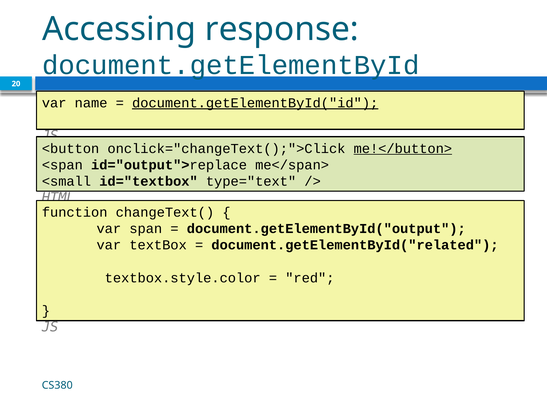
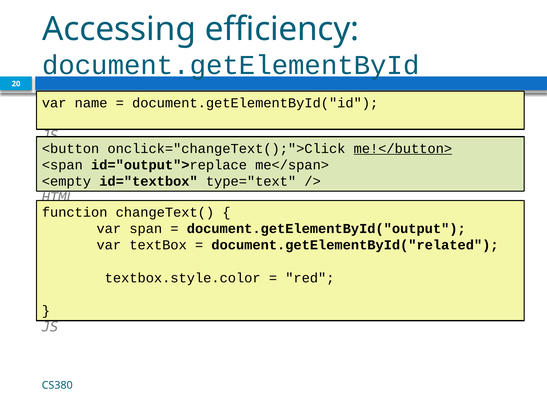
response: response -> efficiency (282, 29)
document.getElementById("id underline: present -> none (255, 103)
<small: <small -> <empty (66, 181)
